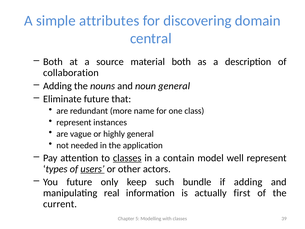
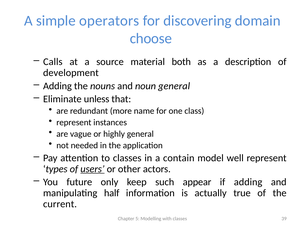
attributes: attributes -> operators (109, 21)
central: central -> choose (151, 38)
Both: Both -> Calls (53, 62)
collaboration: collaboration -> development (71, 73)
Eliminate future: future -> unless (97, 99)
classes underline: present -> none (127, 158)
bundle: bundle -> appear (197, 182)
real: real -> half (112, 193)
first: first -> true (242, 193)
